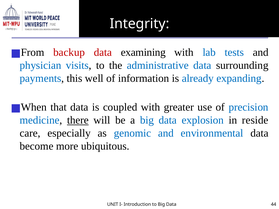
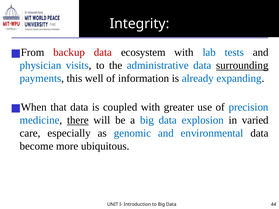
examining: examining -> ecosystem (143, 52)
surrounding underline: none -> present (242, 65)
reside: reside -> varied (255, 120)
